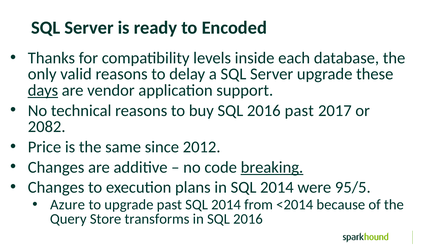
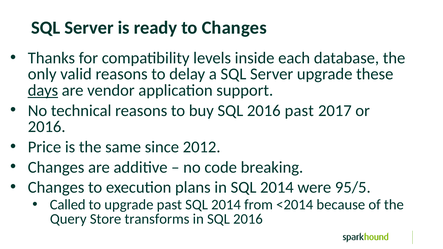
to Encoded: Encoded -> Changes (234, 28)
2082: 2082 -> 2016 (47, 127)
breaking underline: present -> none (272, 167)
Azure: Azure -> Called (68, 205)
